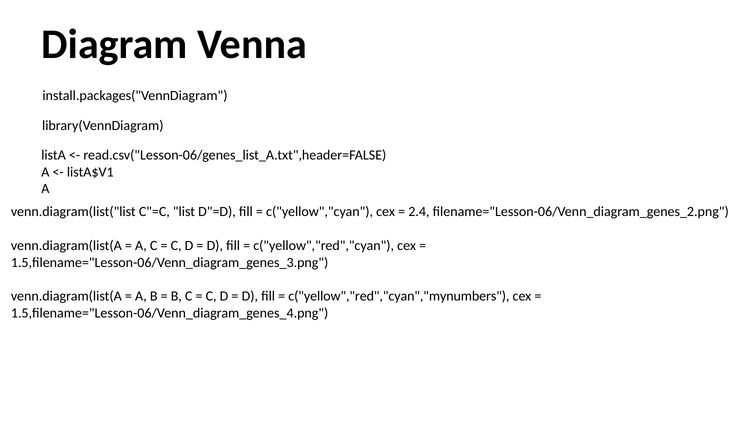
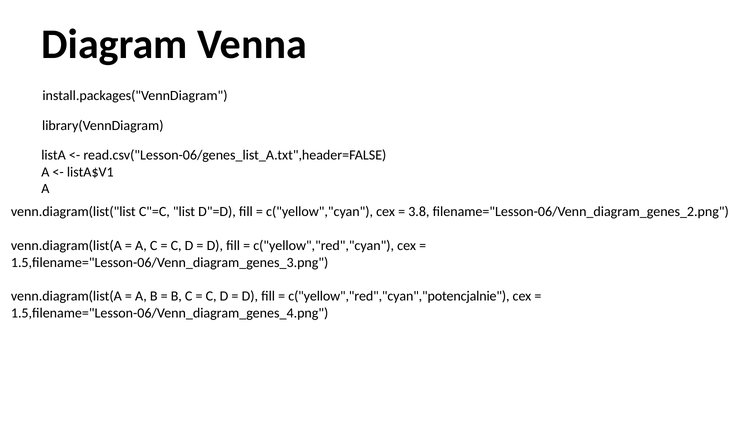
2.4: 2.4 -> 3.8 (419, 212)
c("yellow","red","cyan","mynumbers: c("yellow","red","cyan","mynumbers -> c("yellow","red","cyan","potencjalnie (399, 296)
